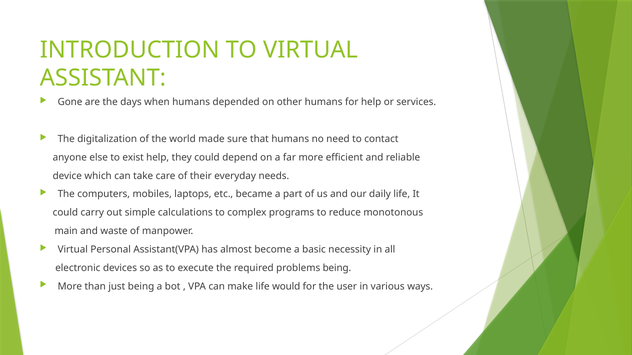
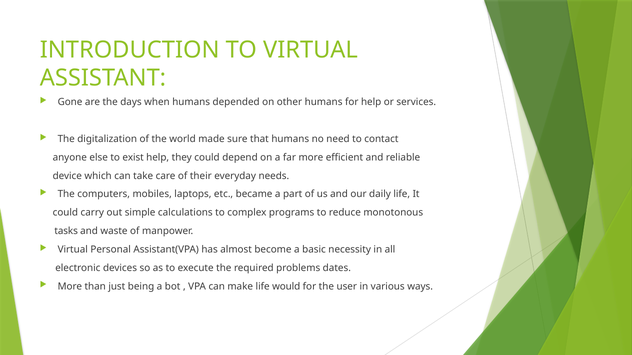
main: main -> tasks (66, 231)
problems being: being -> dates (337, 268)
